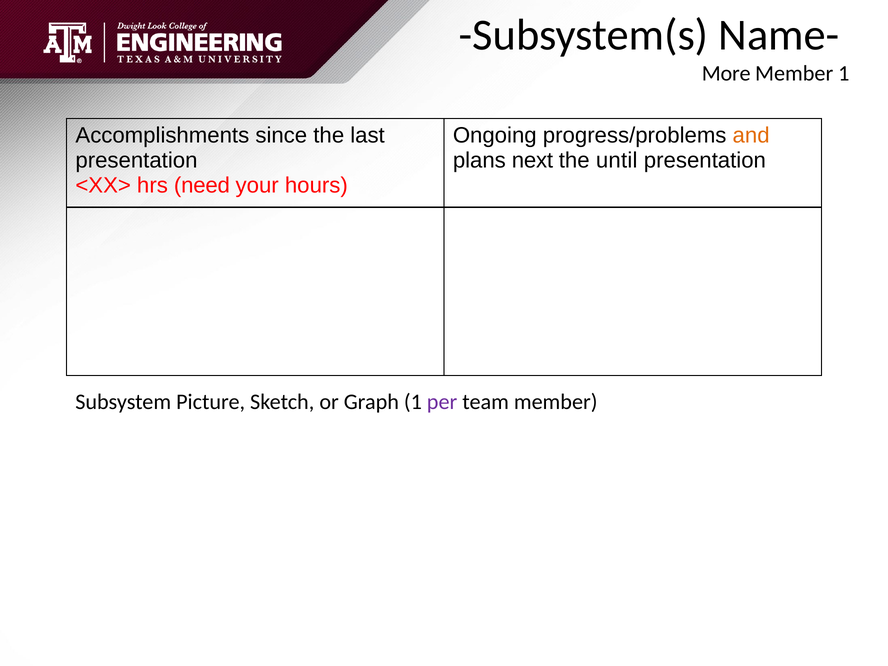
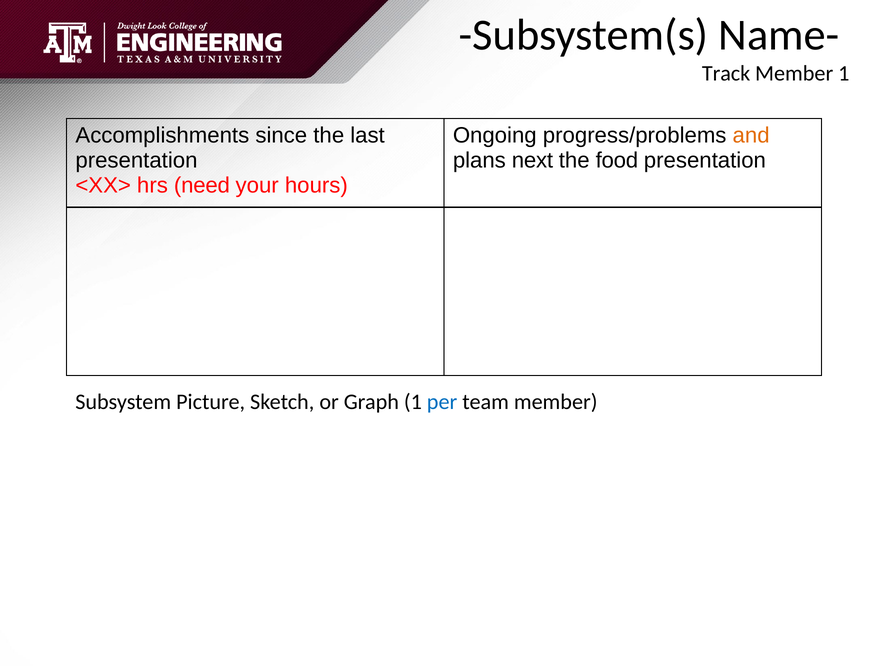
More: More -> Track (726, 73)
until: until -> food (617, 161)
per colour: purple -> blue (442, 402)
